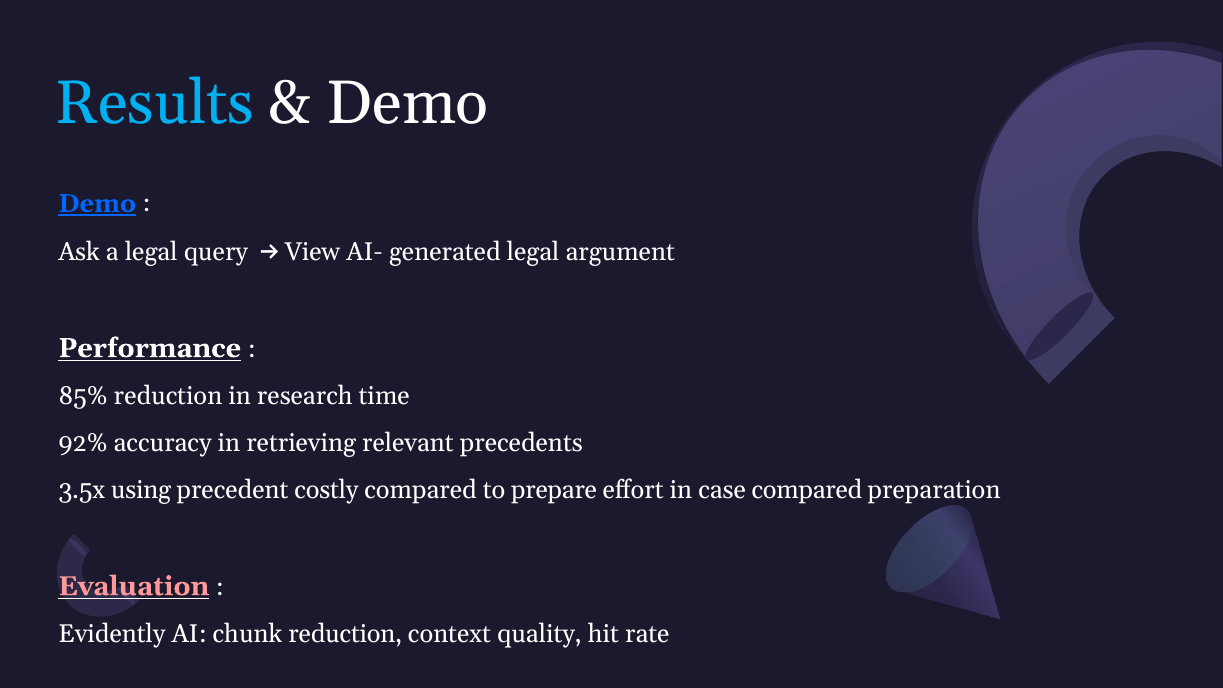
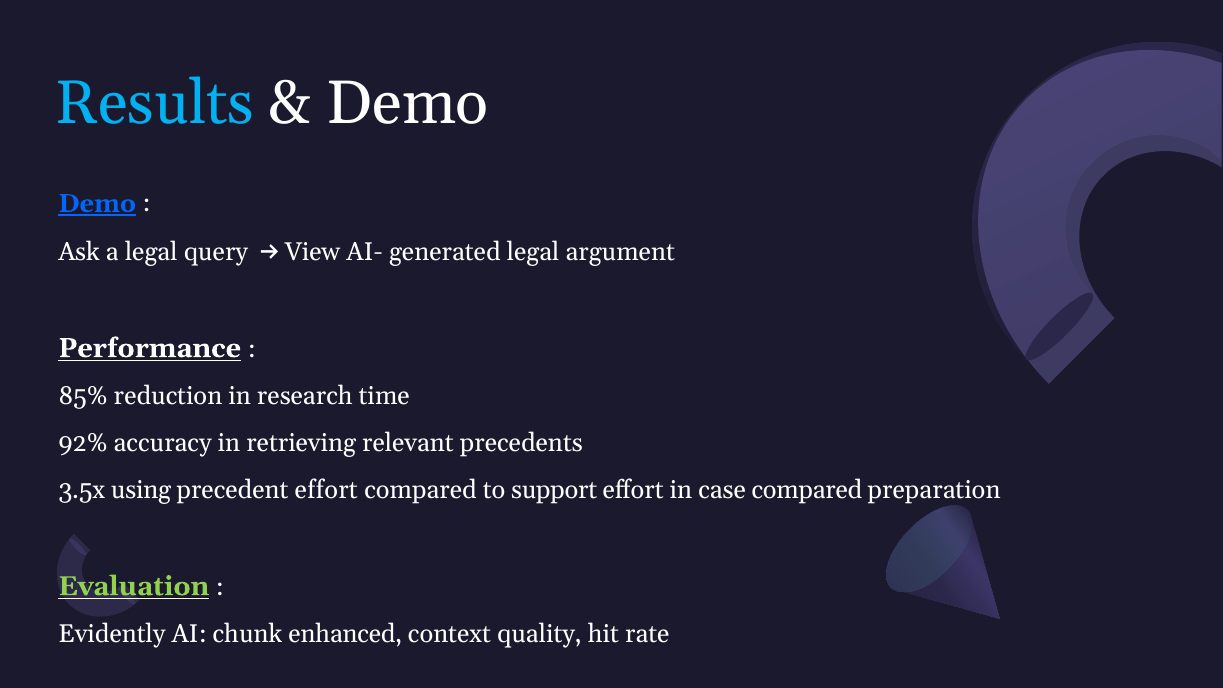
precedent costly: costly -> effort (326, 491)
prepare: prepare -> support (554, 491)
Evaluation colour: pink -> light green (134, 586)
chunk reduction: reduction -> enhanced (345, 634)
